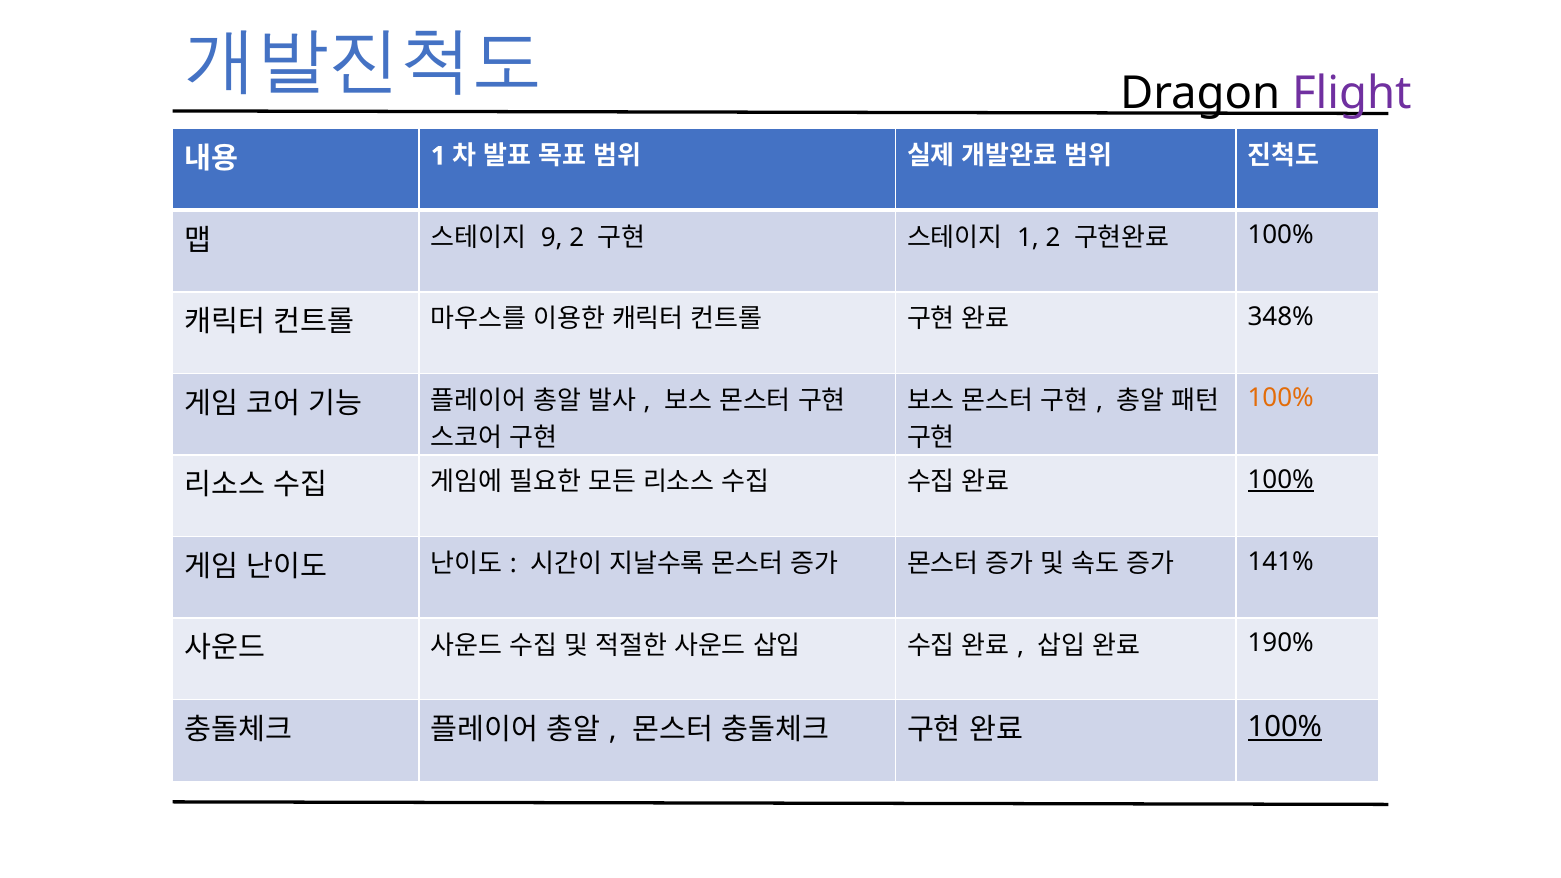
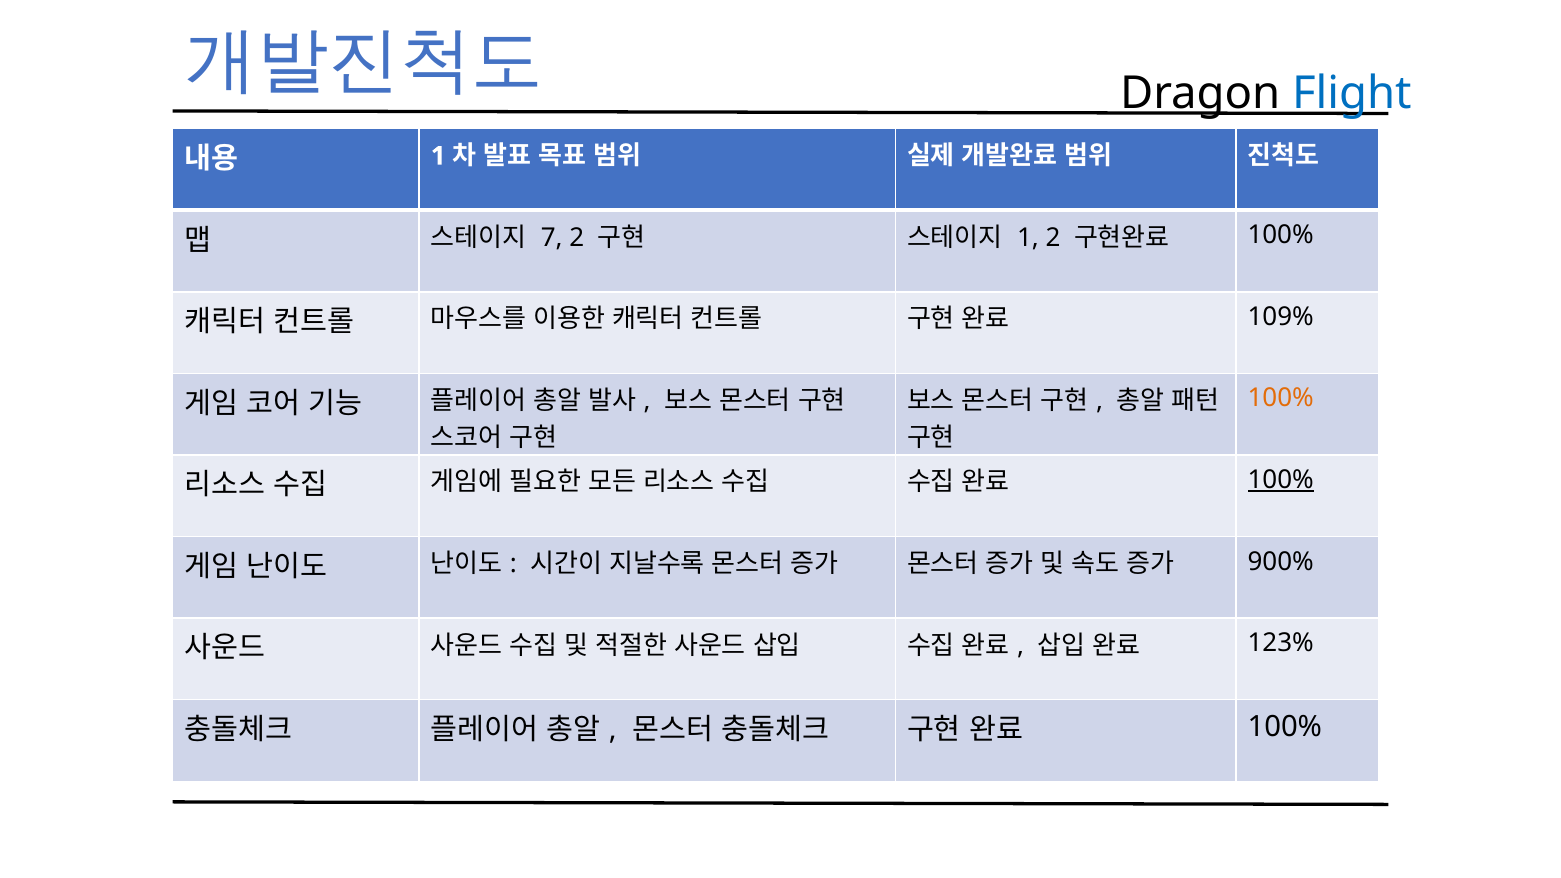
Flight colour: purple -> blue (1352, 93)
9: 9 -> 7 (552, 238)
348%: 348% -> 109% (1281, 317)
141%: 141% -> 900% (1281, 562)
190%: 190% -> 123% (1281, 643)
100% underline: present -> none (1285, 727)
